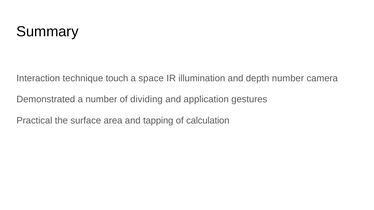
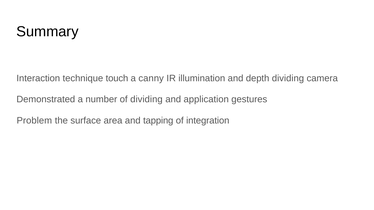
space: space -> canny (151, 78)
depth number: number -> dividing (288, 78)
Practical: Practical -> Problem (34, 121)
calculation: calculation -> integration (208, 121)
